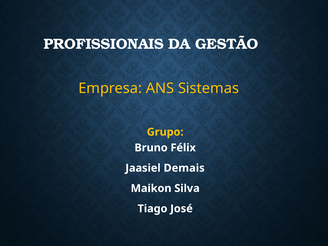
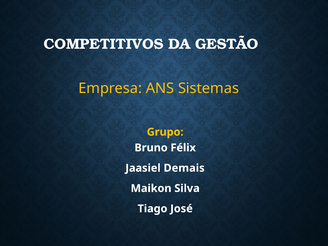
PROFISSIONAIS: PROFISSIONAIS -> COMPETITIVOS (104, 44)
